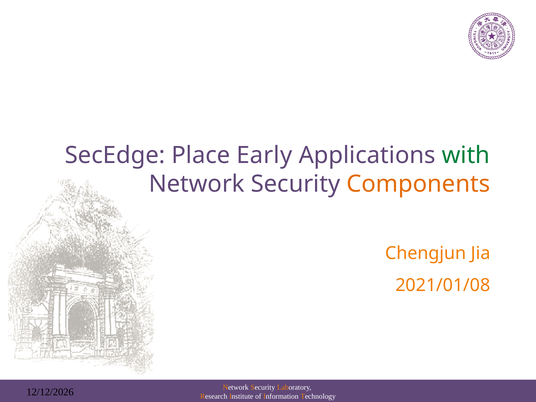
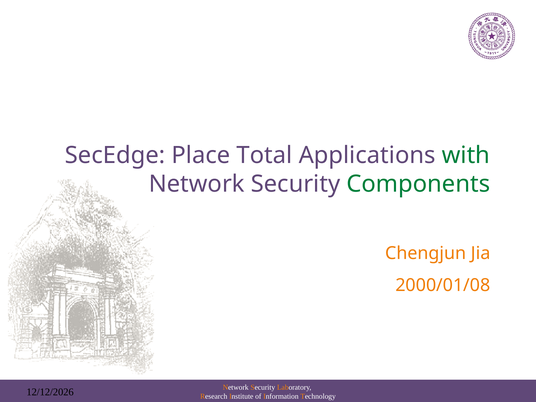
Early: Early -> Total (264, 155)
Components colour: orange -> green (418, 184)
2021/01/08: 2021/01/08 -> 2000/01/08 (443, 285)
